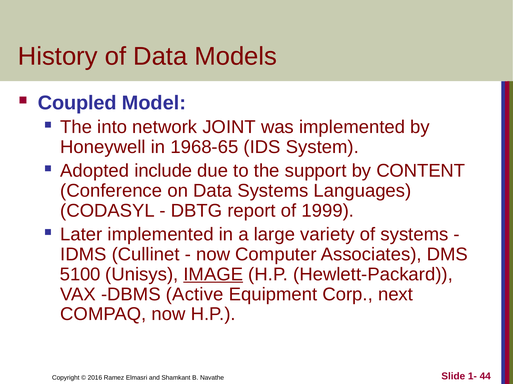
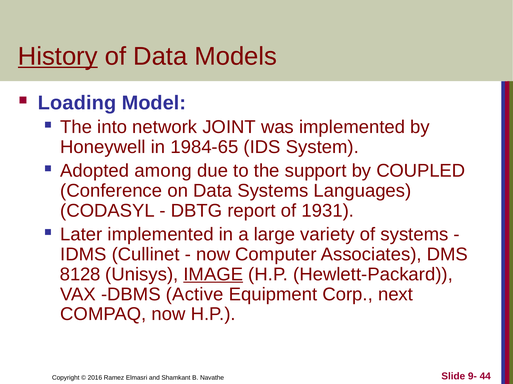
History underline: none -> present (58, 56)
Coupled: Coupled -> Loading (77, 103)
1968-65: 1968-65 -> 1984-65 (204, 147)
include: include -> among (163, 171)
CONTENT: CONTENT -> COUPLED (421, 171)
1999: 1999 -> 1931 (328, 211)
5100: 5100 -> 8128 (80, 275)
1-: 1- -> 9- (472, 377)
